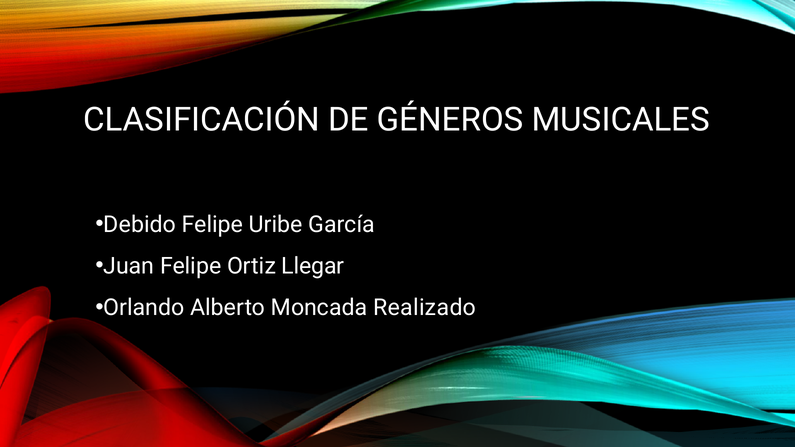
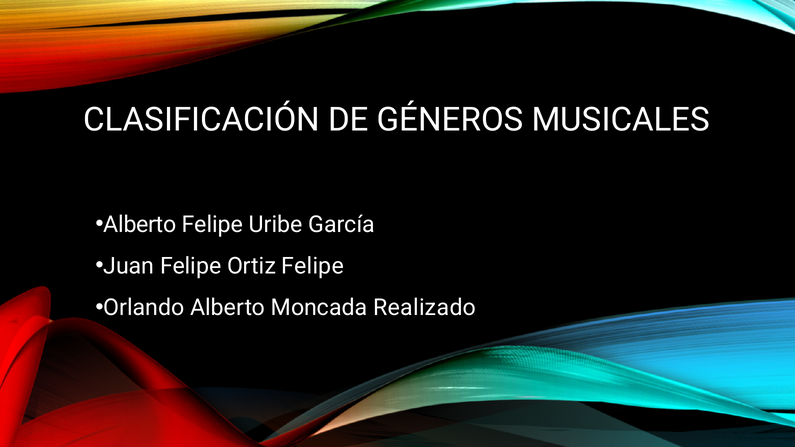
Debido: Debido -> Alberto (140, 225)
Ortiz Llegar: Llegar -> Felipe (313, 266)
